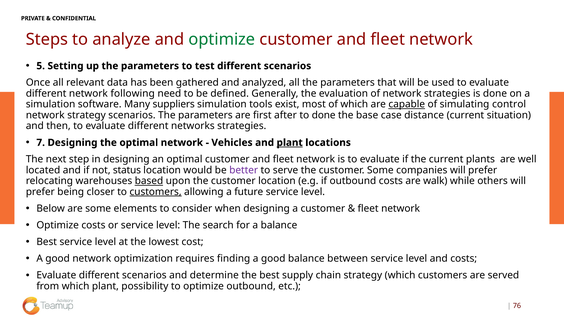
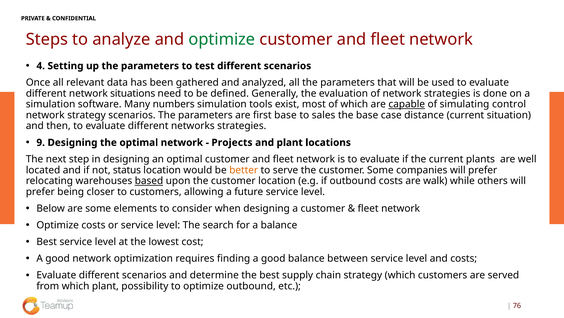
5: 5 -> 4 (41, 66)
following: following -> situations (133, 93)
suppliers: suppliers -> numbers (174, 104)
first after: after -> base (285, 115)
to done: done -> sales (324, 115)
7: 7 -> 9 (41, 142)
Vehicles: Vehicles -> Projects (232, 142)
plant underline: present -> none (290, 142)
better colour: purple -> orange (244, 170)
customers underline: present -> none (156, 191)
